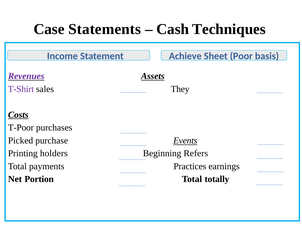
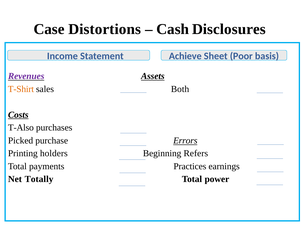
Statements: Statements -> Distortions (105, 29)
Techniques: Techniques -> Disclosures (229, 29)
T-Shirt colour: purple -> orange (21, 89)
They: They -> Both (180, 89)
T-Poor: T-Poor -> T-Also (21, 128)
Events: Events -> Errors (185, 141)
Portion: Portion -> Totally (39, 180)
totally: totally -> power (217, 180)
